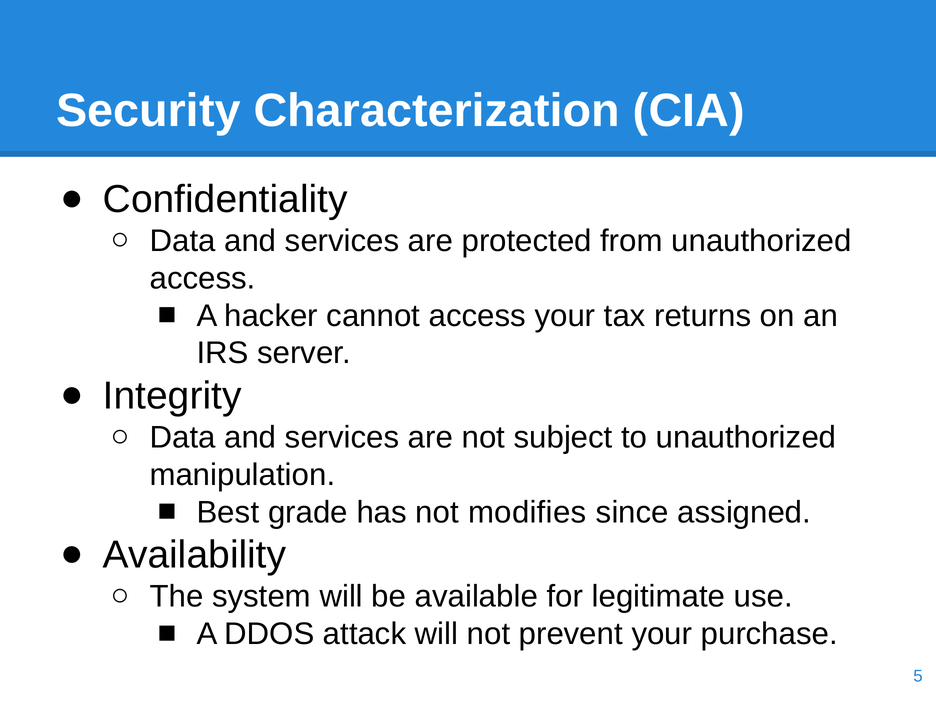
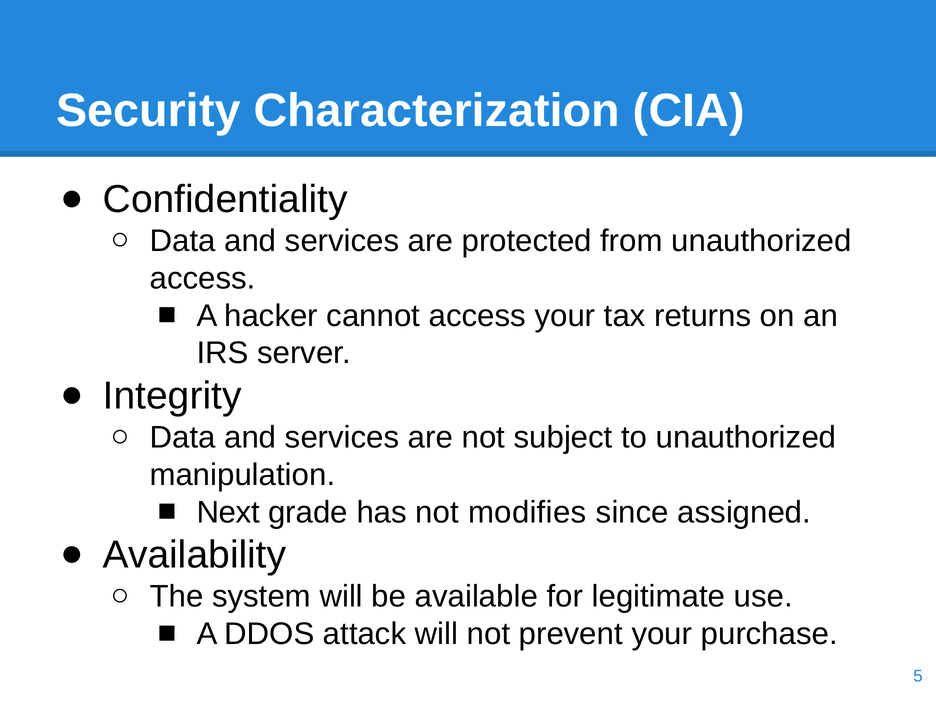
Best: Best -> Next (228, 512)
